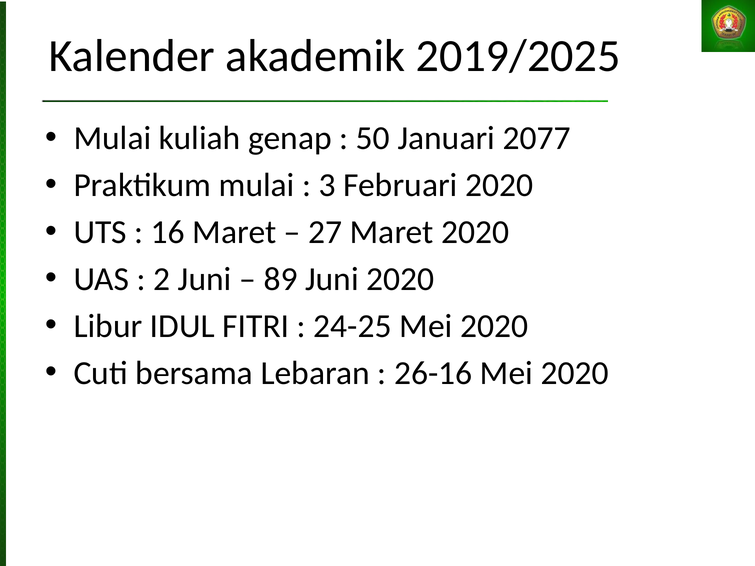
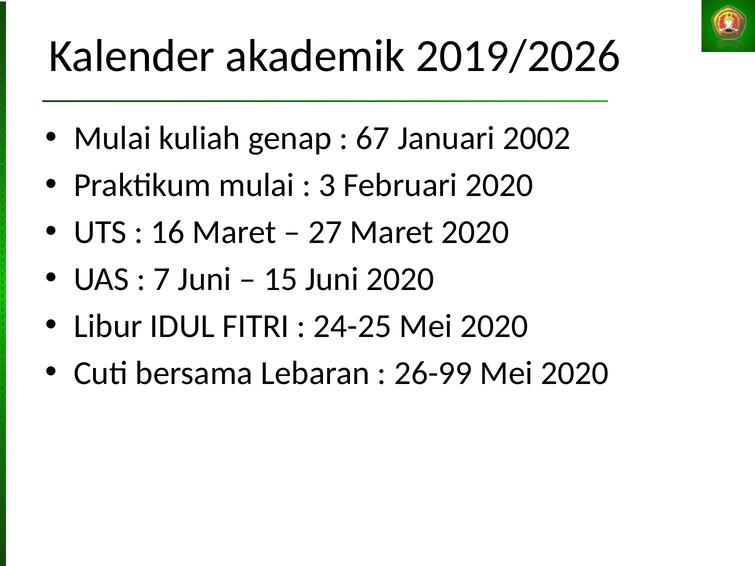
2019/2025: 2019/2025 -> 2019/2026 (518, 56)
50: 50 -> 67 (373, 138)
2077: 2077 -> 2002 (537, 138)
2: 2 -> 7 (162, 279)
89: 89 -> 15 (281, 279)
26-16: 26-16 -> 26-99 (433, 373)
